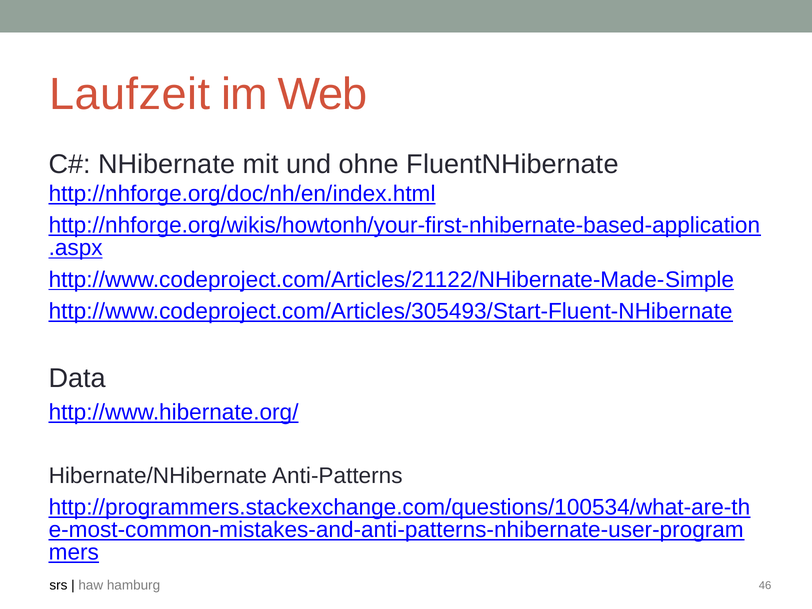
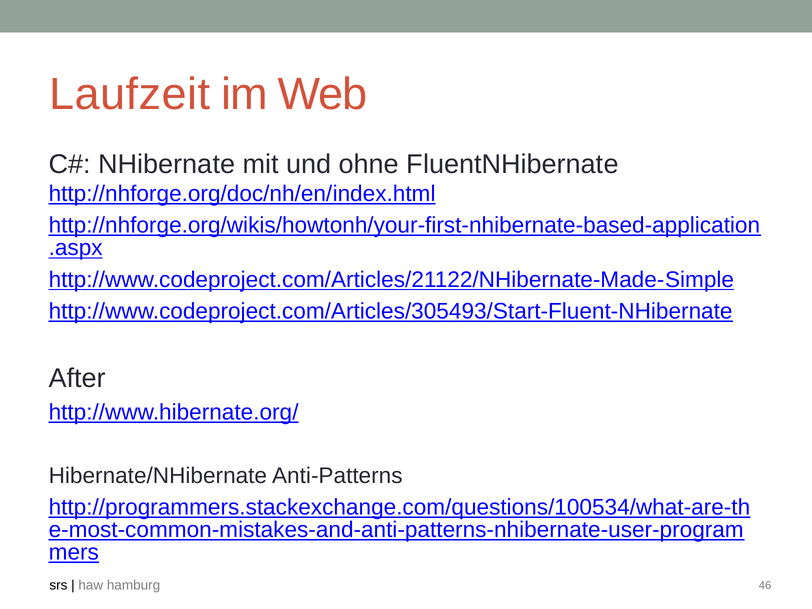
Data: Data -> After (77, 378)
